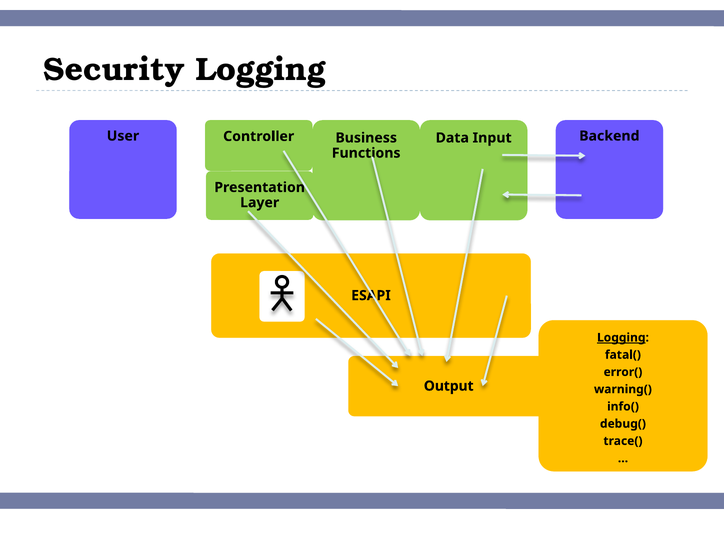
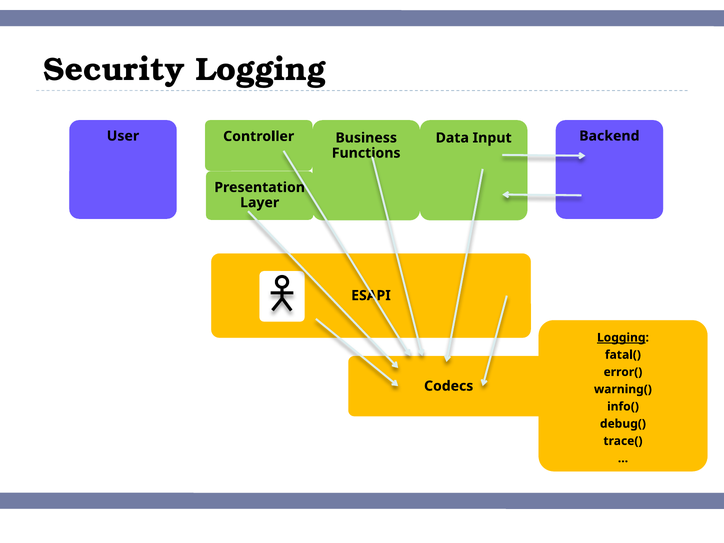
Output: Output -> Codecs (449, 386)
